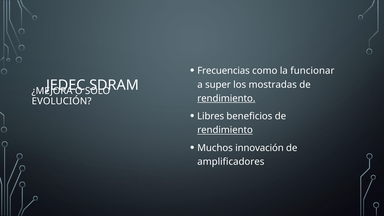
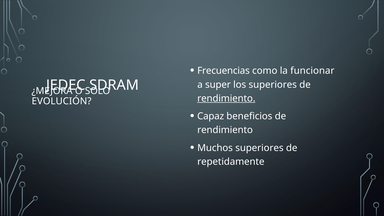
los mostradas: mostradas -> superiores (273, 85)
Libres: Libres -> Capaz (211, 116)
rendimiento underline: present -> none (225, 130)
Muchos innovación: innovación -> superiores (259, 148)
amplificadores: amplificadores -> repetidamente (231, 162)
